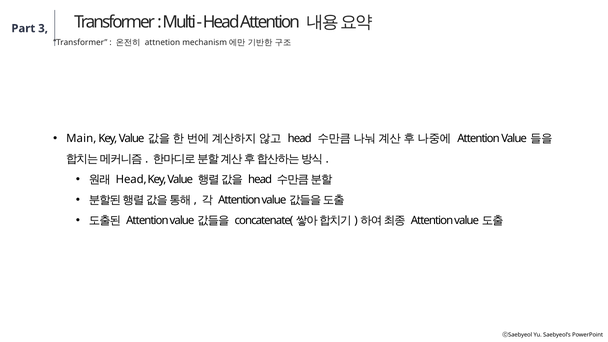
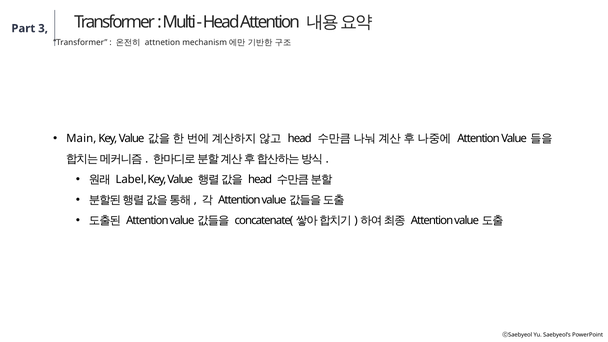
Head: Head -> Label (131, 180)
